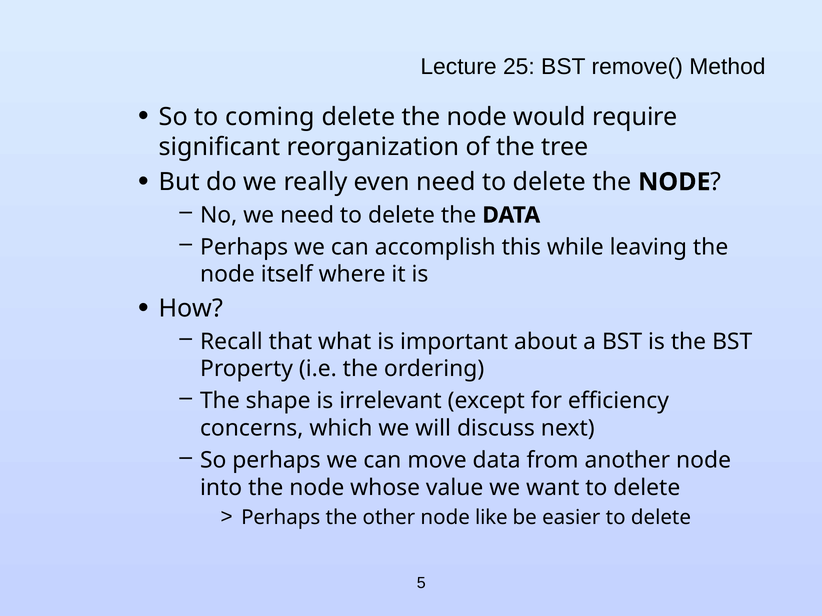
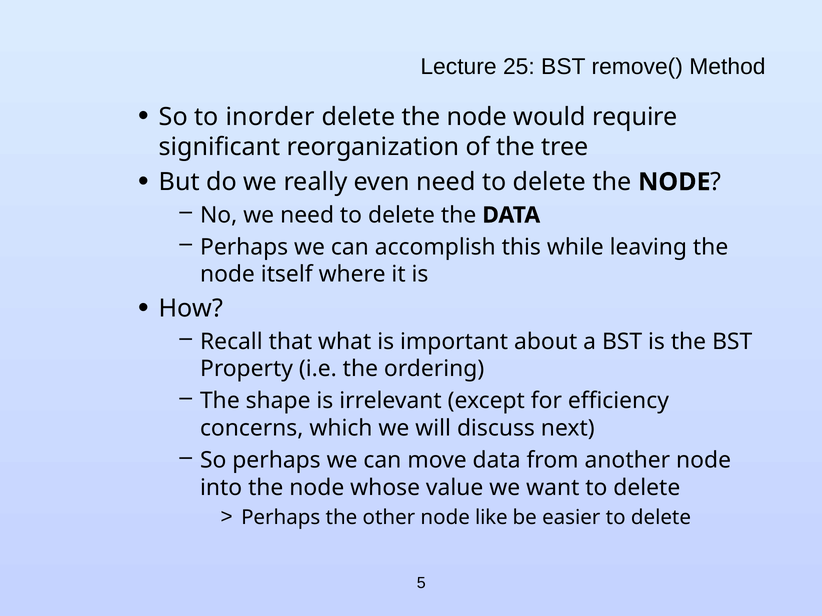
coming: coming -> inorder (270, 117)
